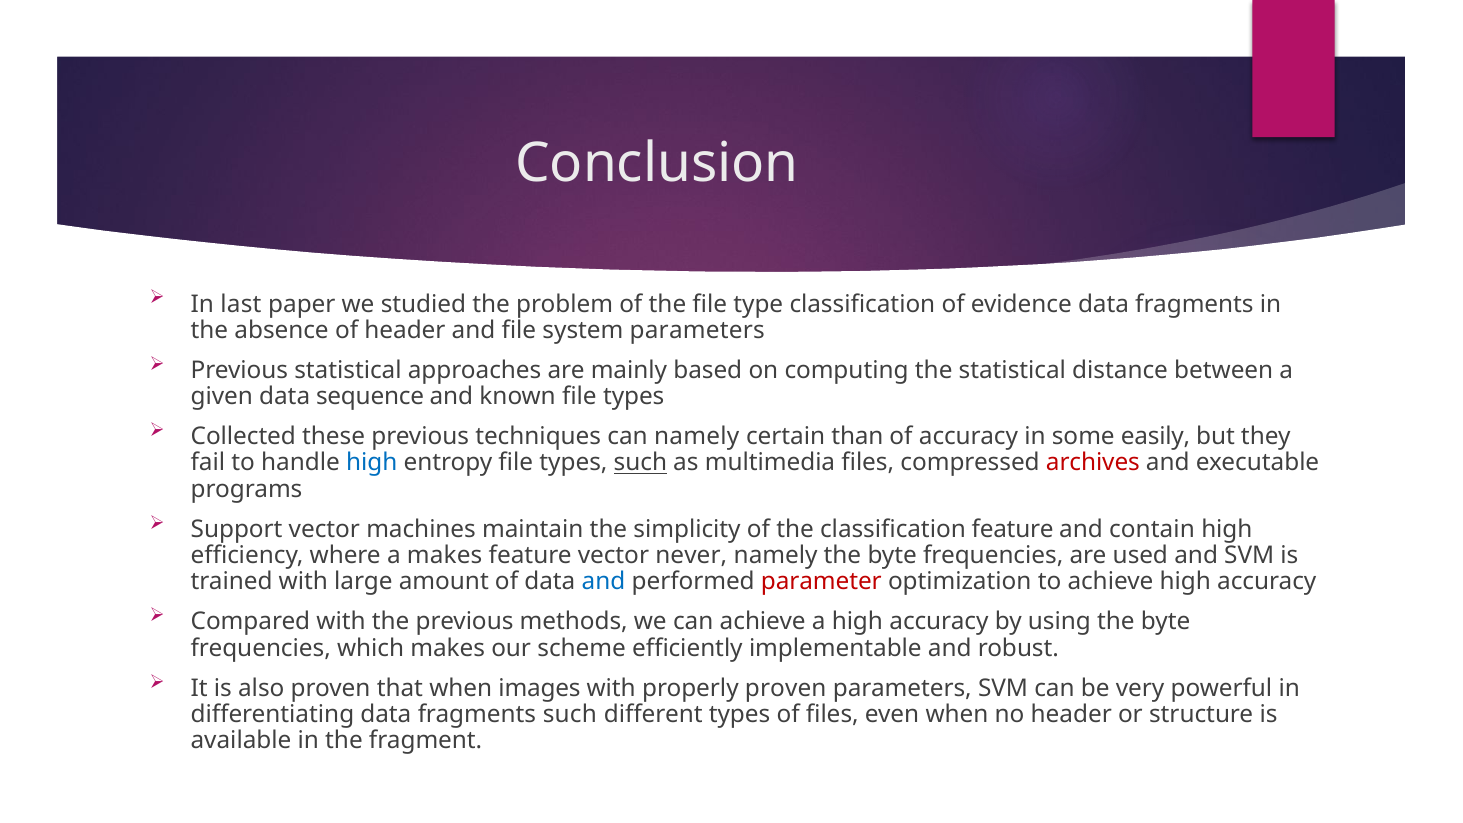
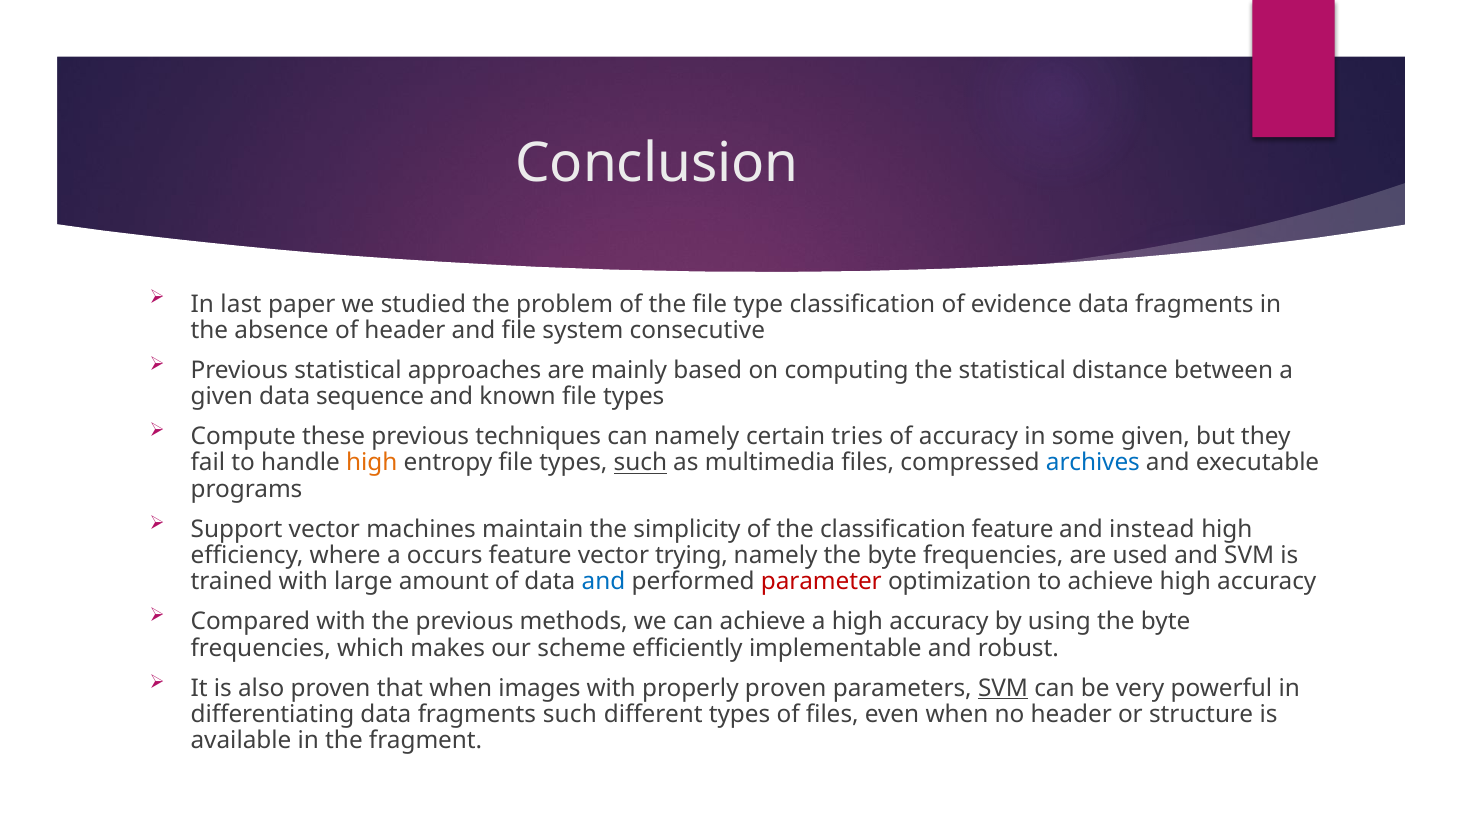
system parameters: parameters -> consecutive (697, 330)
Collected: Collected -> Compute (243, 437)
than: than -> tries (857, 437)
some easily: easily -> given (1155, 437)
high colour: blue -> orange (372, 463)
archives colour: red -> blue (1093, 463)
contain: contain -> instead (1152, 529)
a makes: makes -> occurs (445, 555)
never: never -> trying (691, 555)
SVM underline: none -> present (1003, 688)
